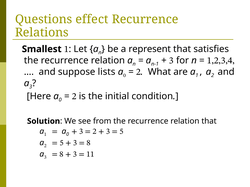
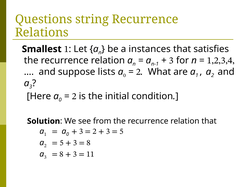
effect: effect -> string (92, 19)
represent: represent -> instances (150, 49)
